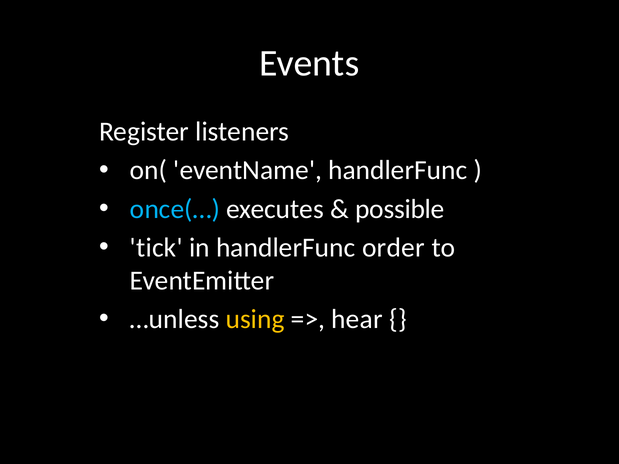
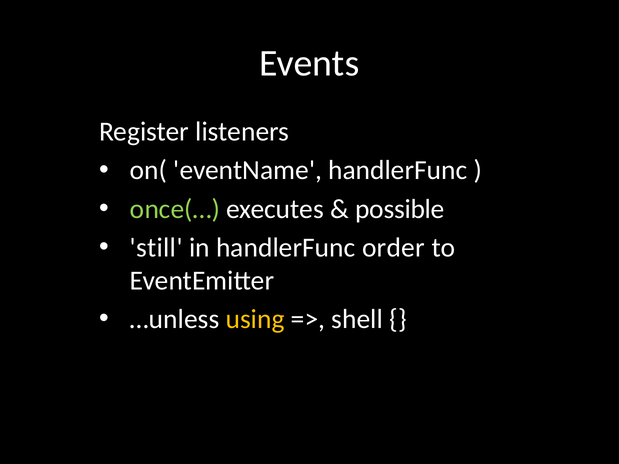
once(… colour: light blue -> light green (175, 209)
tick: tick -> still (156, 248)
hear: hear -> shell (357, 319)
